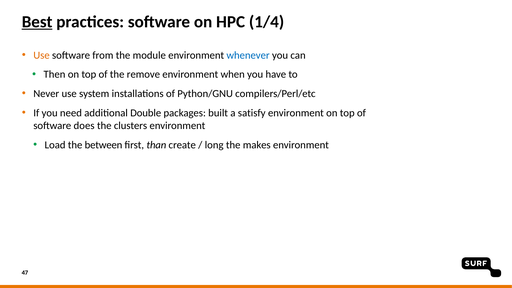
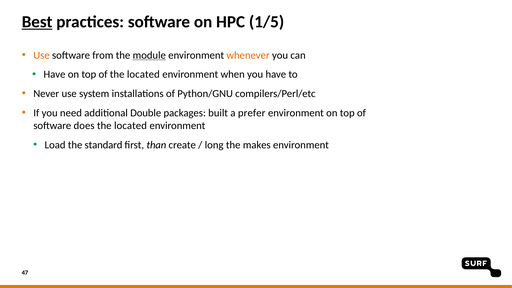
1/4: 1/4 -> 1/5 (267, 22)
module underline: none -> present (149, 55)
whenever colour: blue -> orange (248, 55)
Then: Then -> Have (54, 74)
of the remove: remove -> located (143, 74)
satisfy: satisfy -> prefer (252, 113)
clusters: clusters -> located (130, 126)
between: between -> standard (104, 145)
